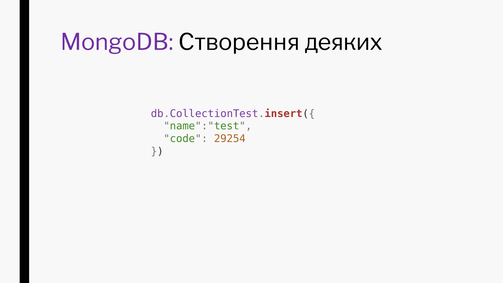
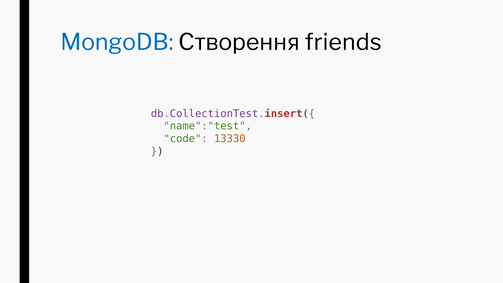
MongoDB colour: purple -> blue (117, 42)
деяких: деяких -> friends (343, 42)
29254: 29254 -> 13330 (230, 139)
